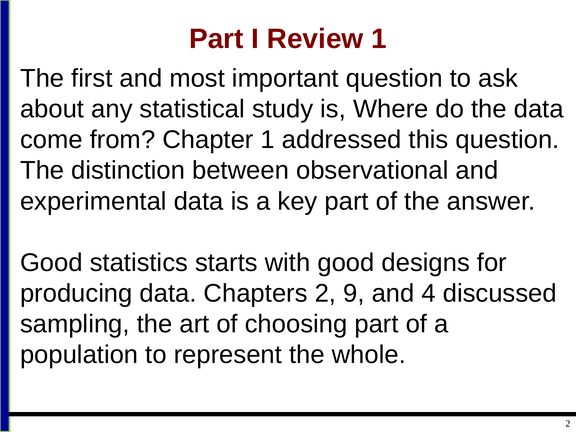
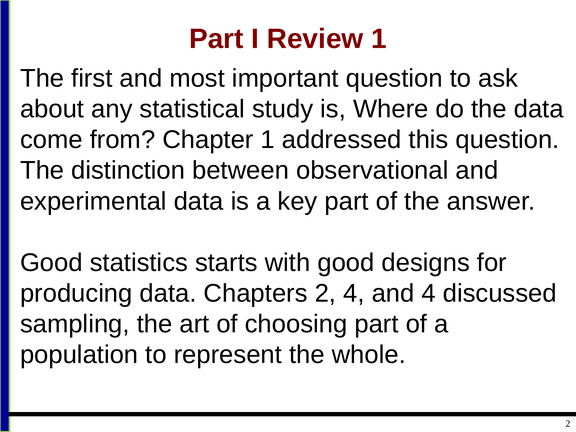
2 9: 9 -> 4 (354, 293)
